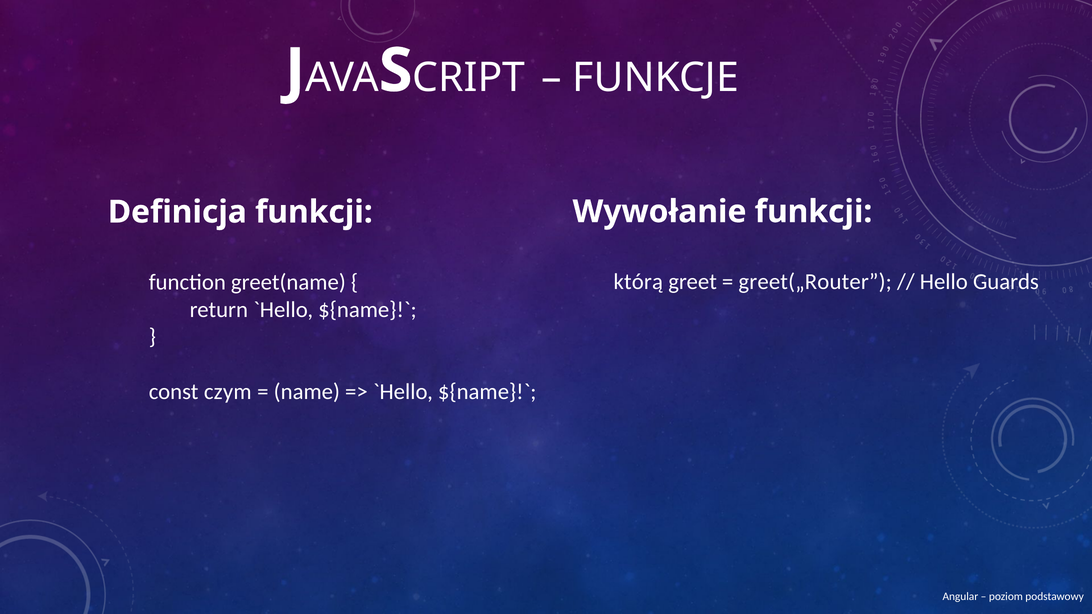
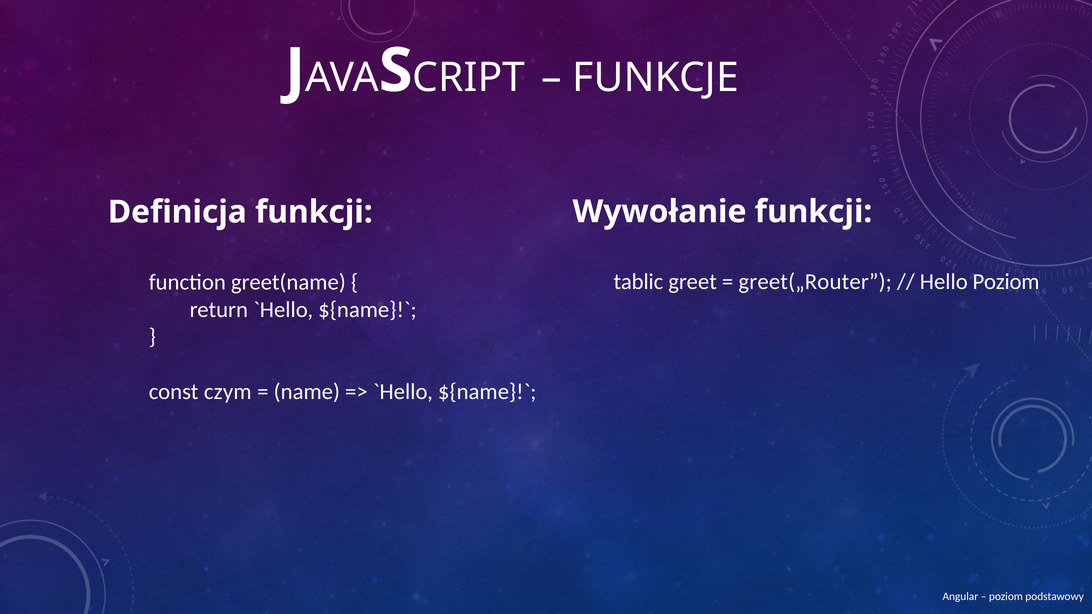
którą: którą -> tablic (638, 282)
Hello Guards: Guards -> Poziom (1006, 282)
